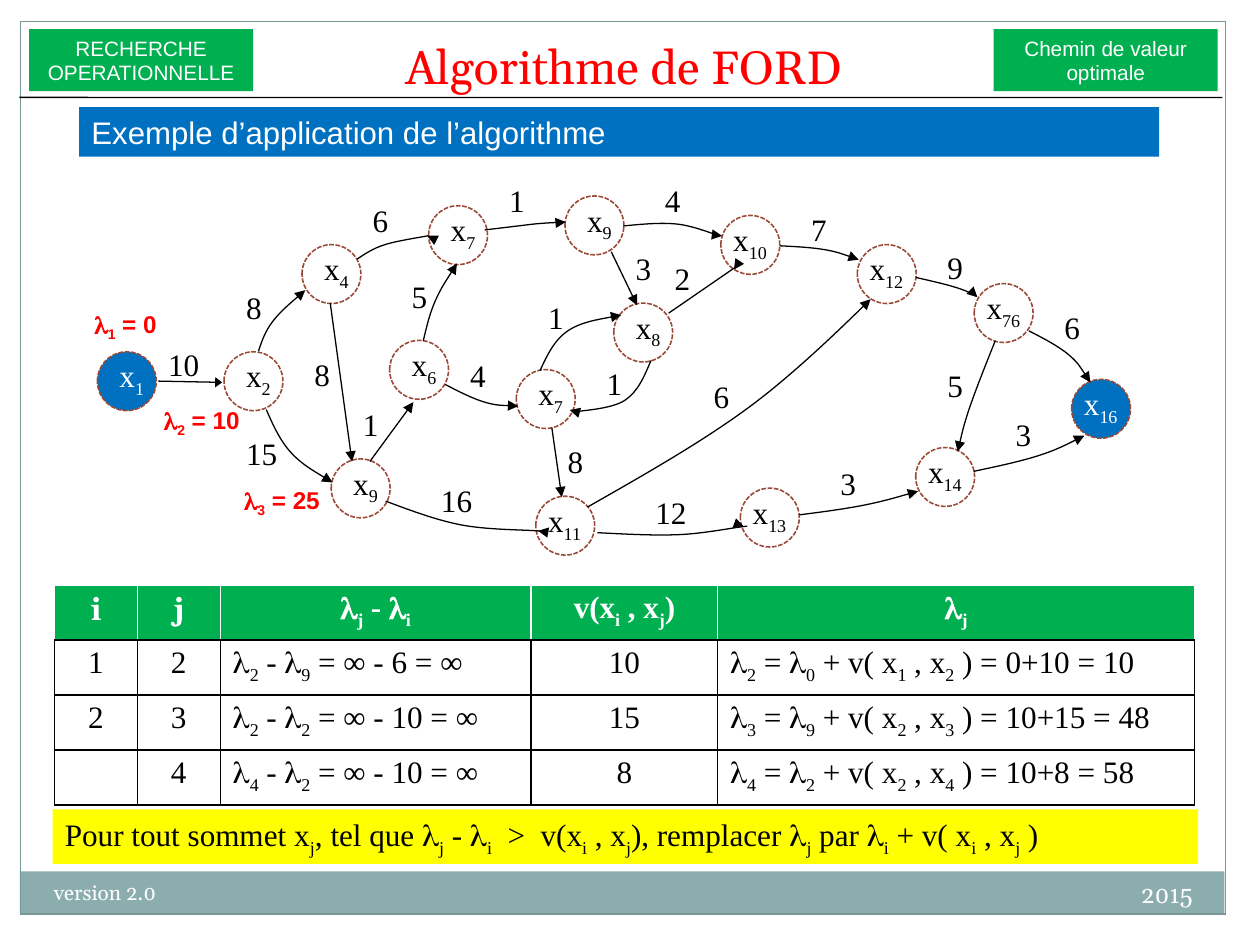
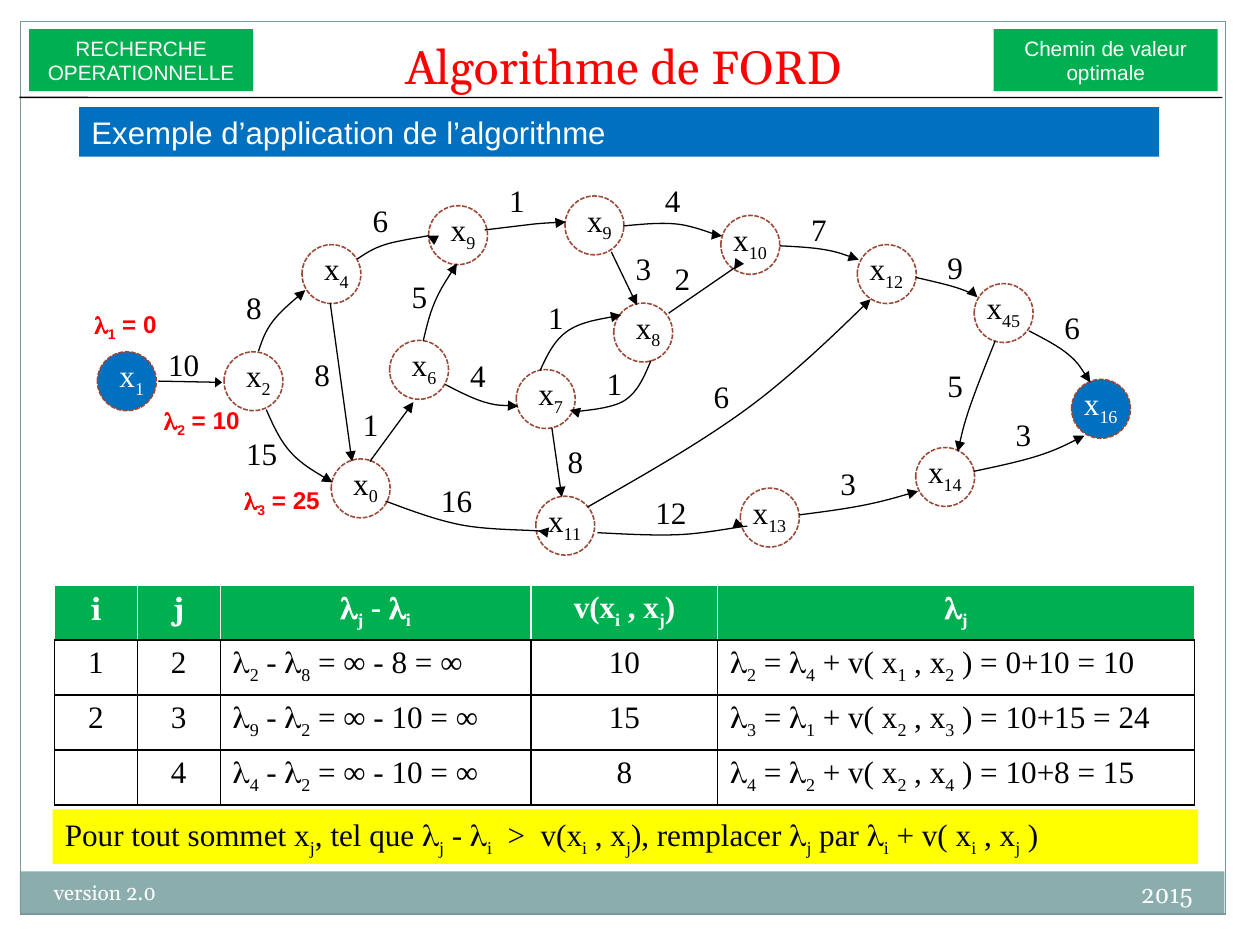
7: 7 -> 9 (471, 244)
76: 76 -> 45 (1011, 322)
9: 9 -> 0 (373, 497)
9: 9 -> 8 (306, 676)
6: 6 -> 8 (399, 664)
0: 0 -> 4 (811, 676)
2: 2 -> 9 (254, 731)
9: 9 -> 1 (811, 731)
48: 48 -> 24 (1134, 719)
58: 58 -> 15 (1119, 774)
